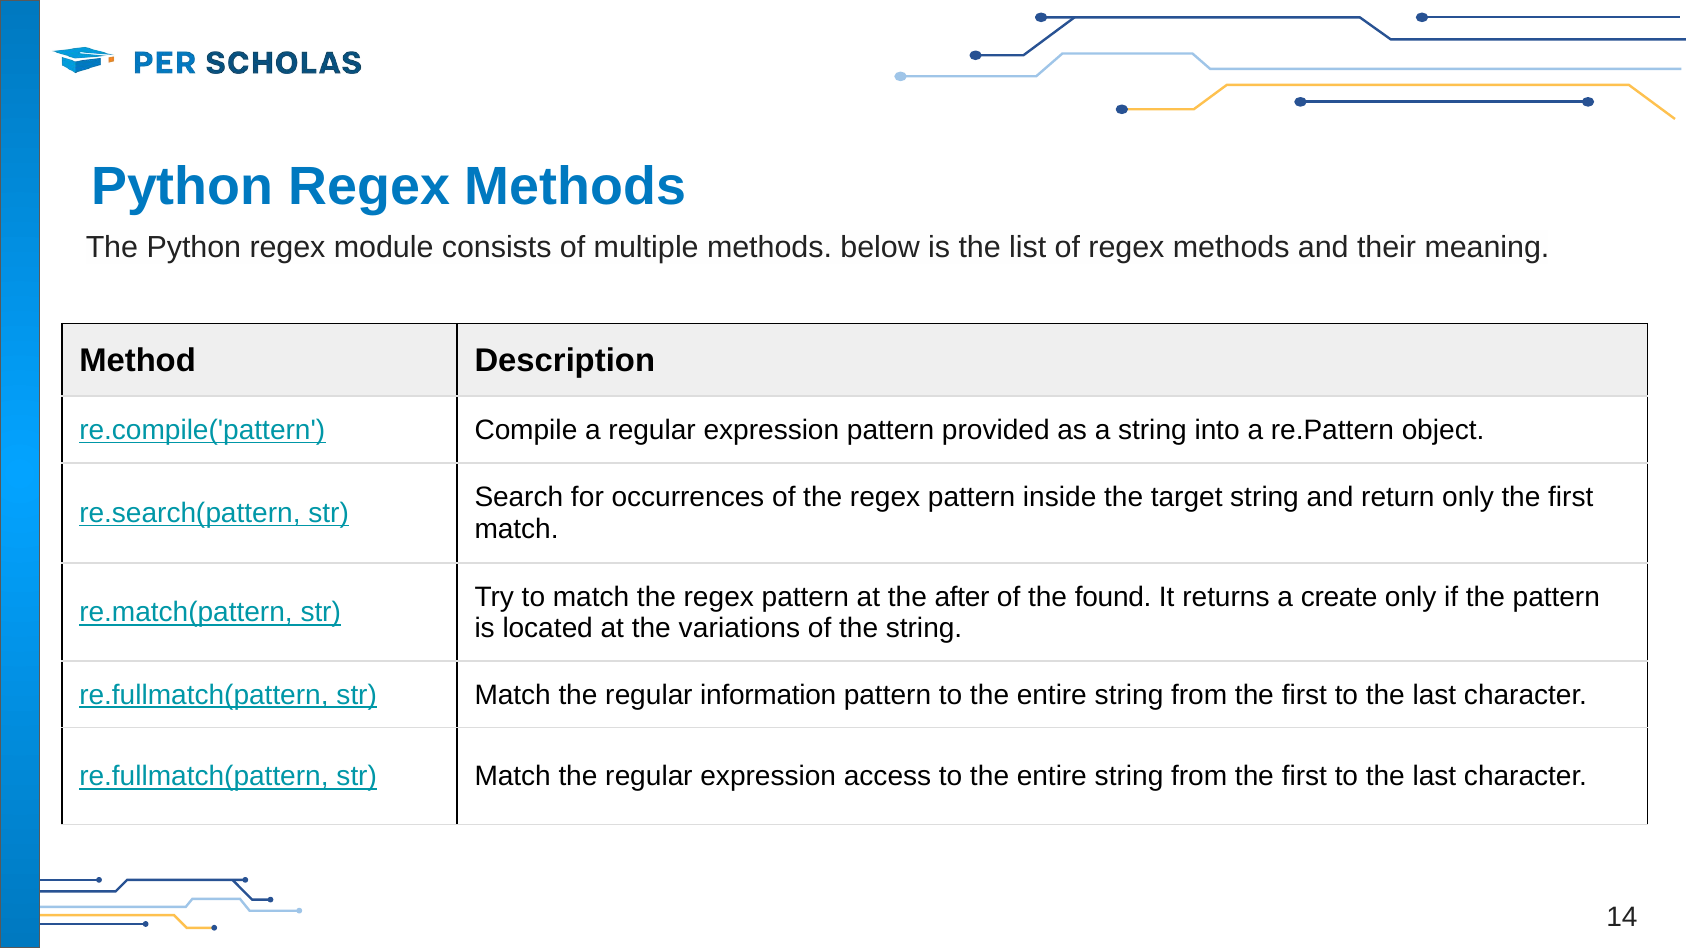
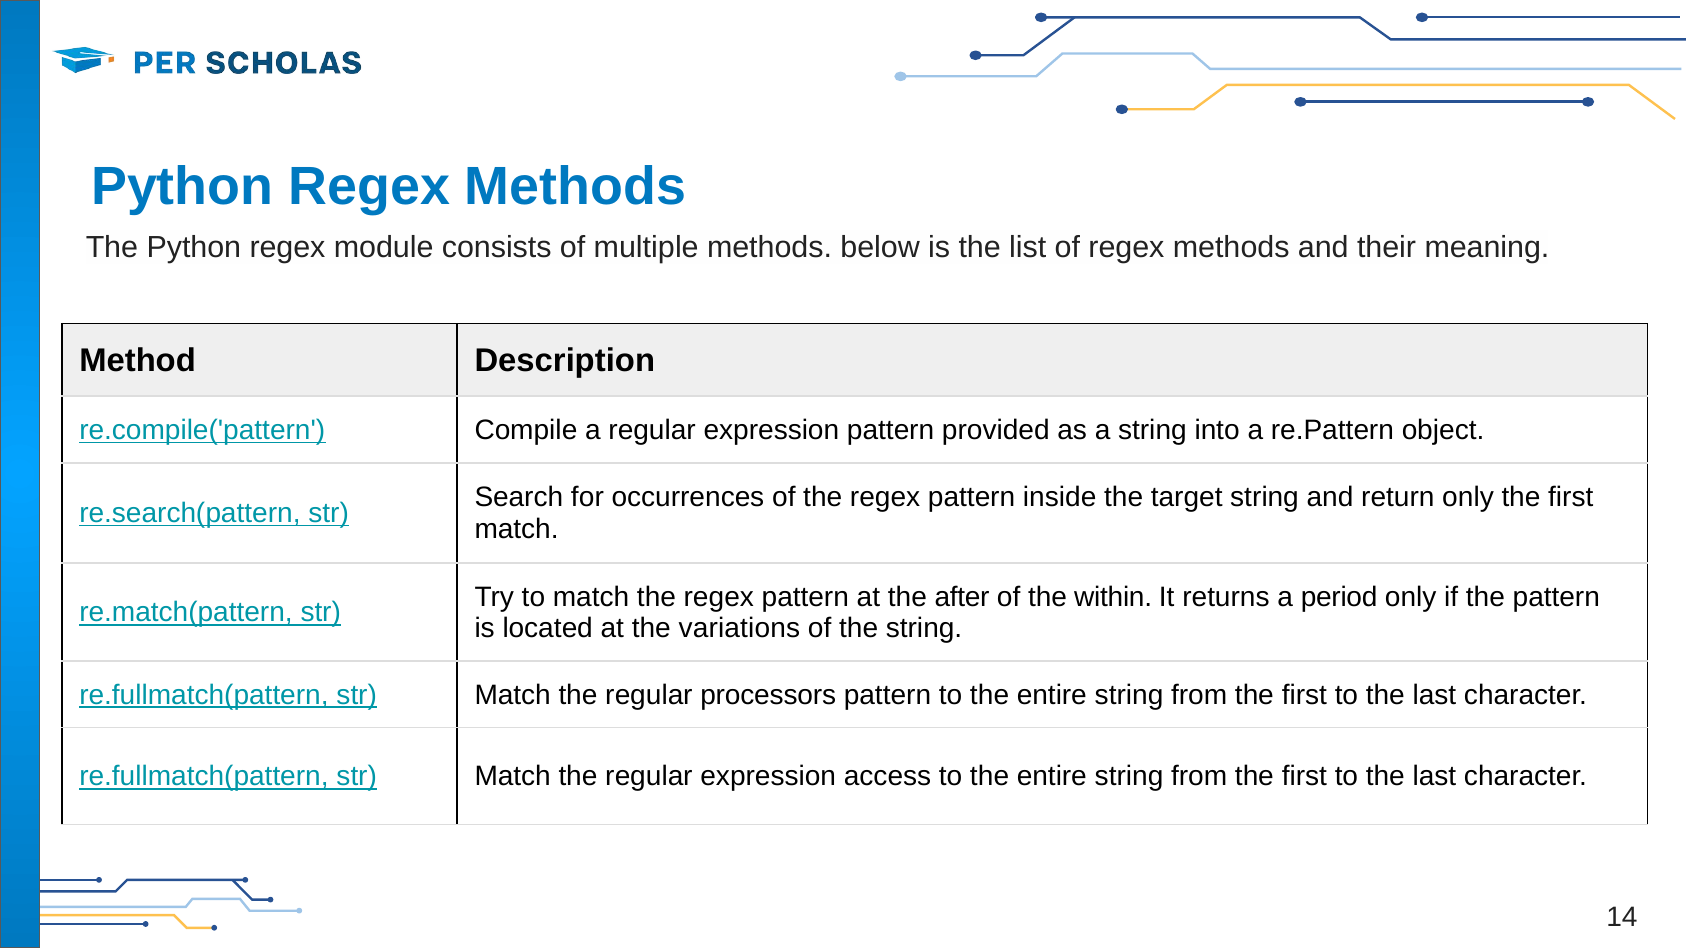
found: found -> within (1113, 597)
create: create -> period (1339, 597)
information: information -> processors (768, 695)
